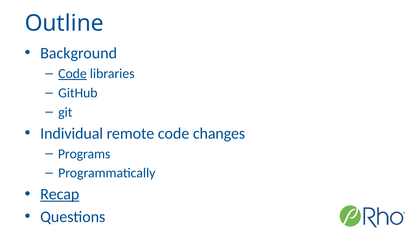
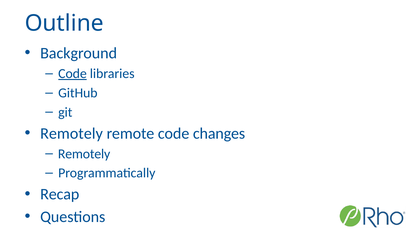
Individual: Individual -> Remotely (72, 133)
Programs: Programs -> Remotely (84, 154)
Recap underline: present -> none (60, 194)
